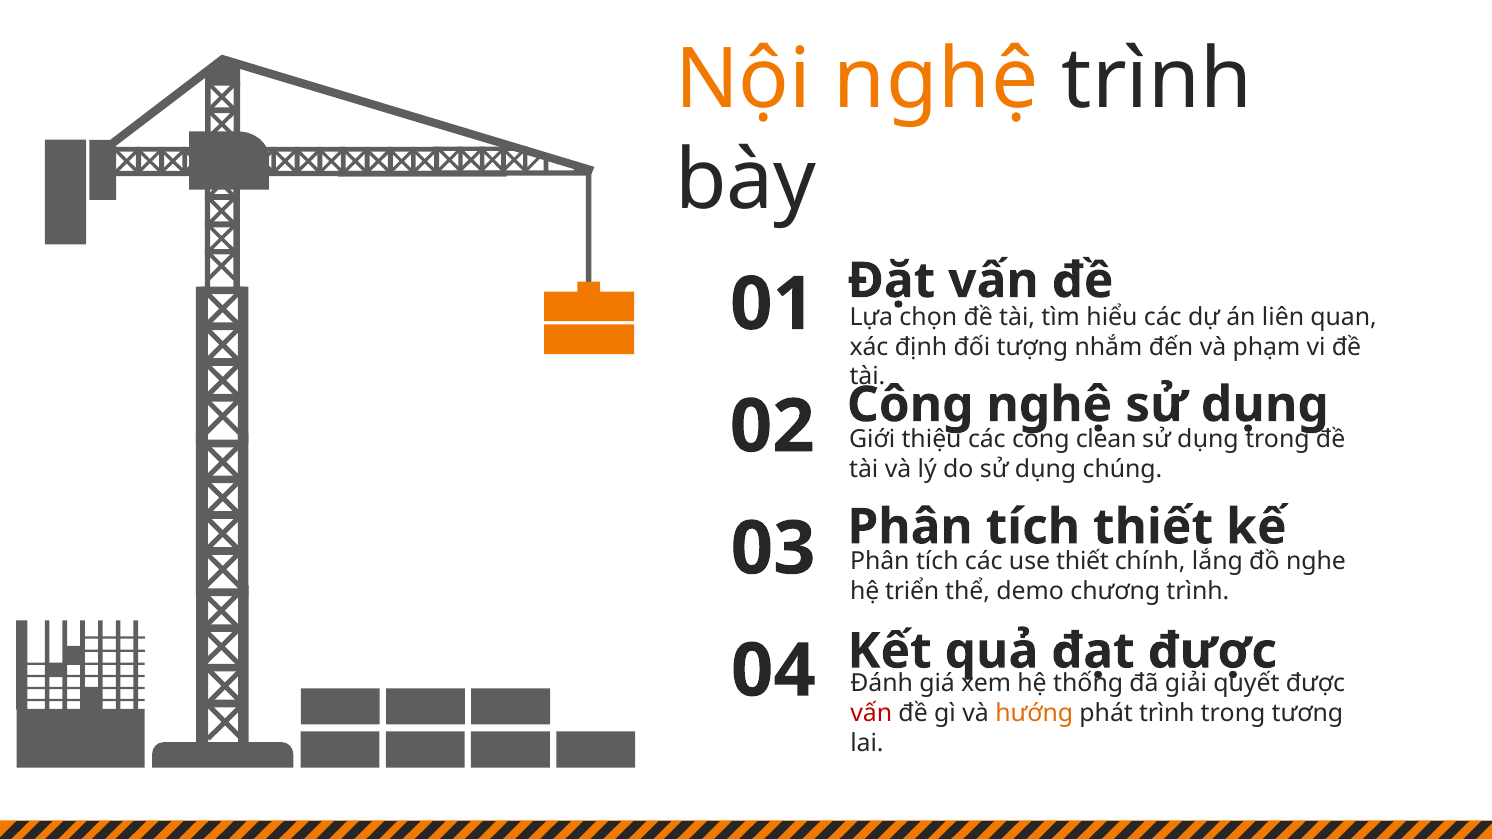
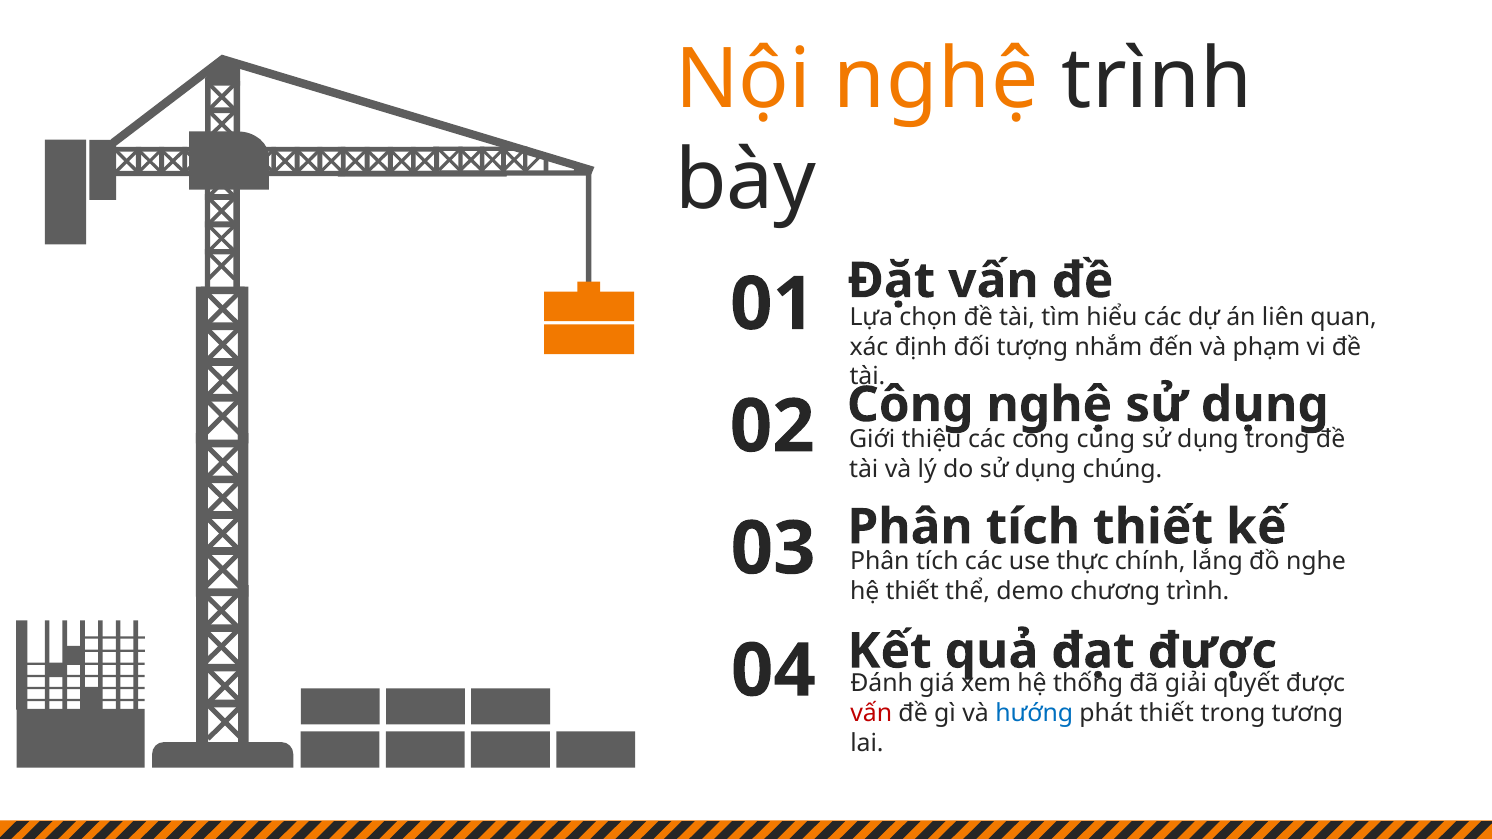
clean: clean -> cùng (1106, 439)
thiết: thiết -> thực (1083, 562)
hệ triển: triển -> thiết (912, 591)
hướng colour: orange -> blue (1034, 714)
phát trình: trình -> thiết (1167, 714)
